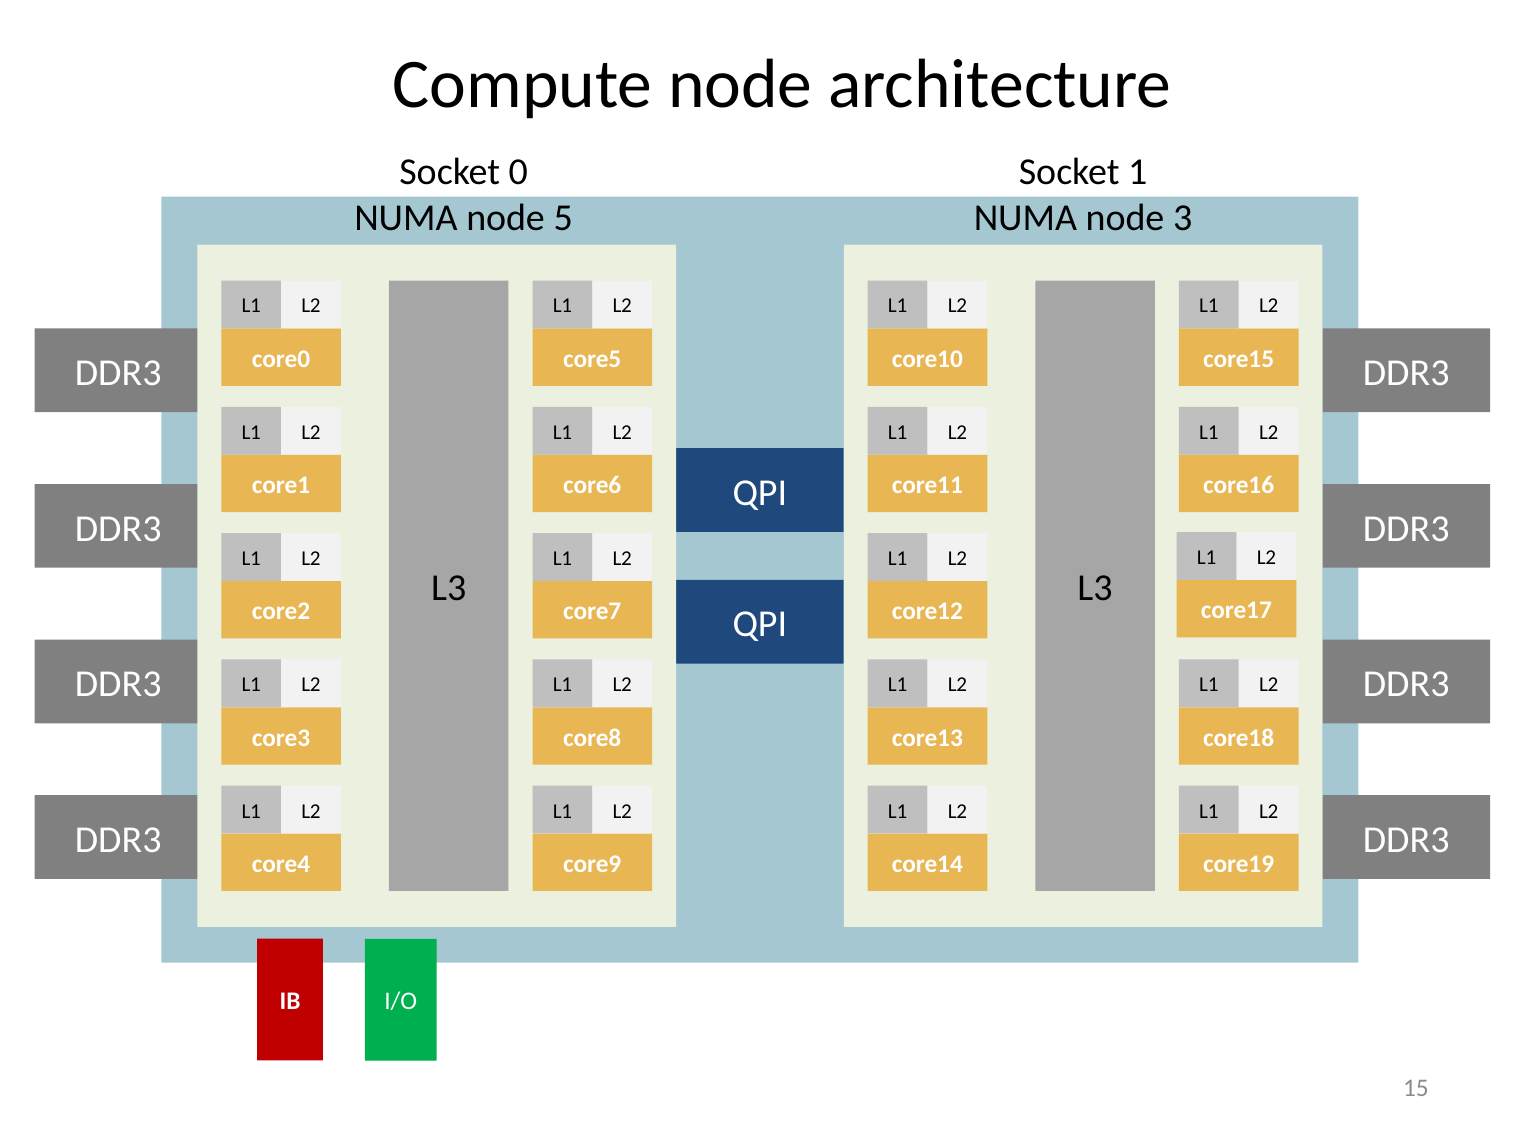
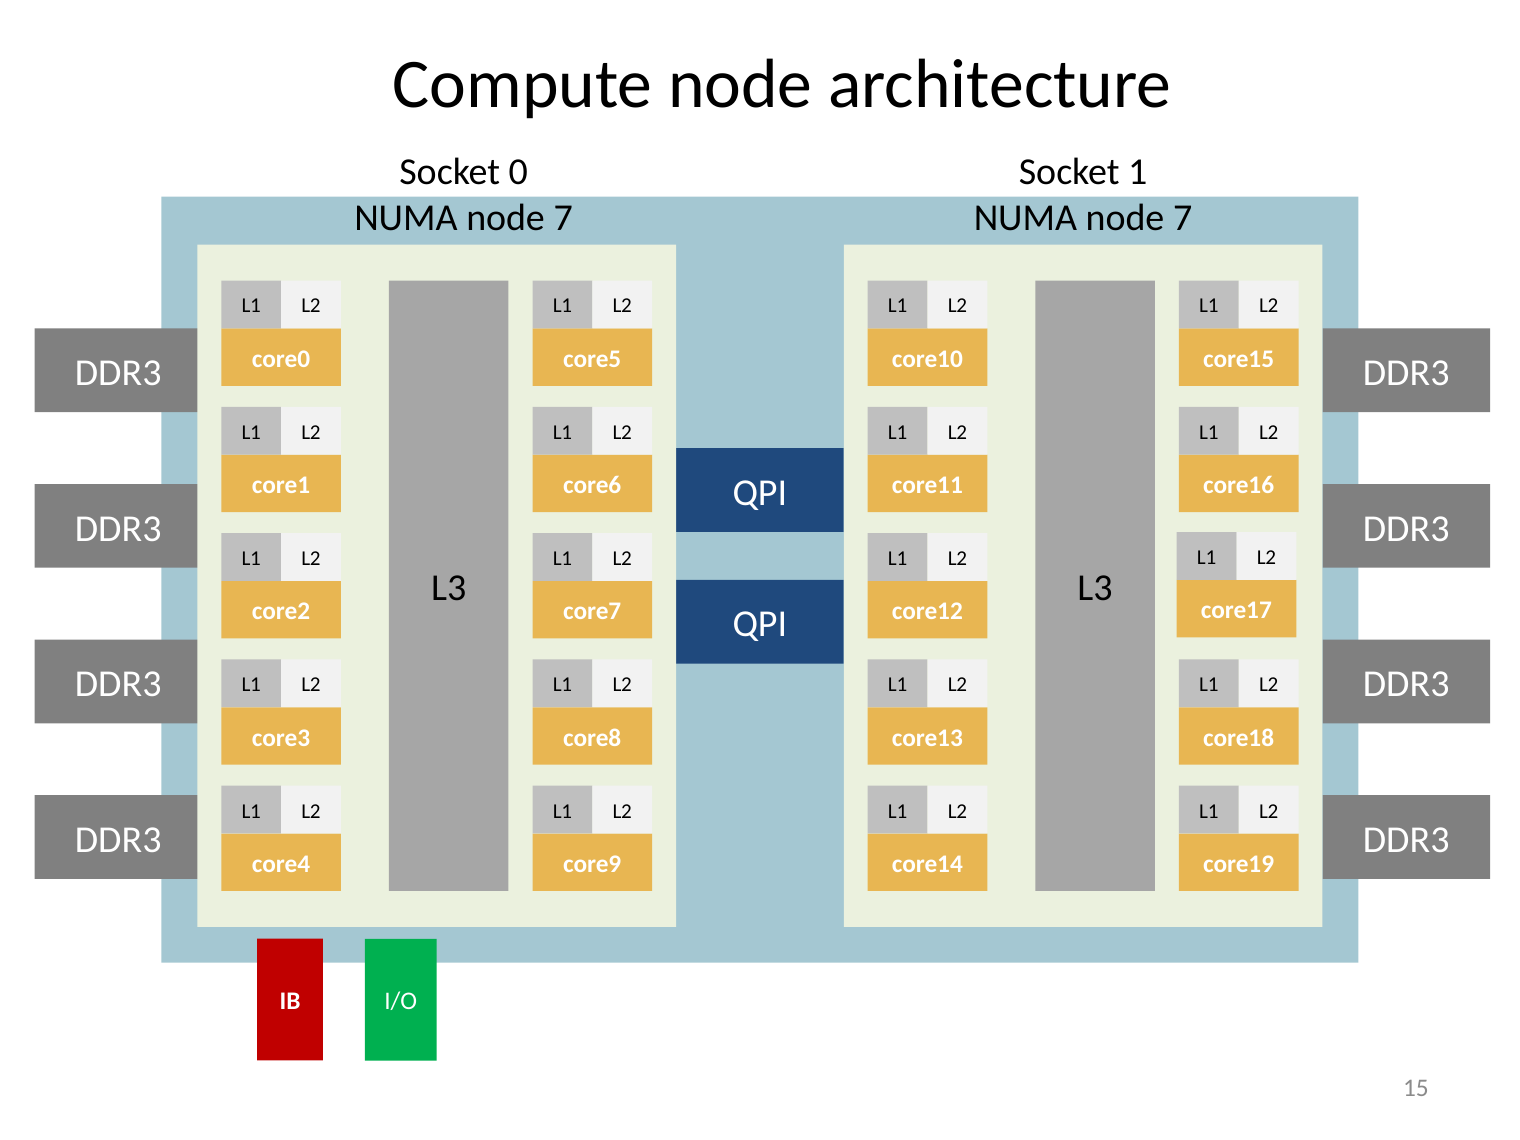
5: 5 -> 7 (563, 218)
3: 3 -> 7 (1183, 218)
